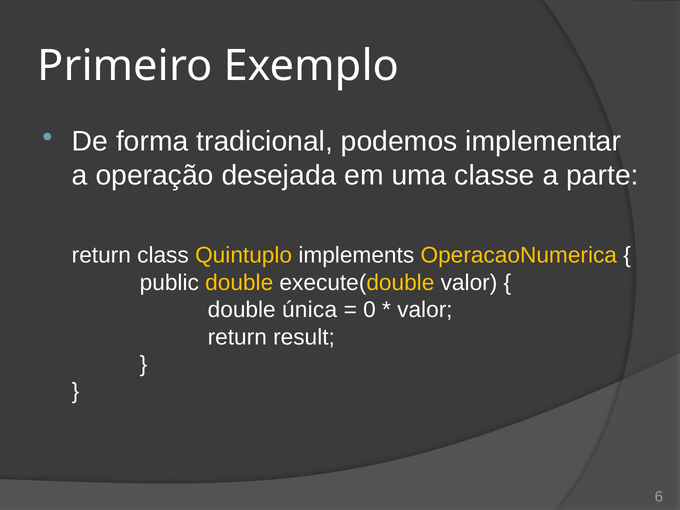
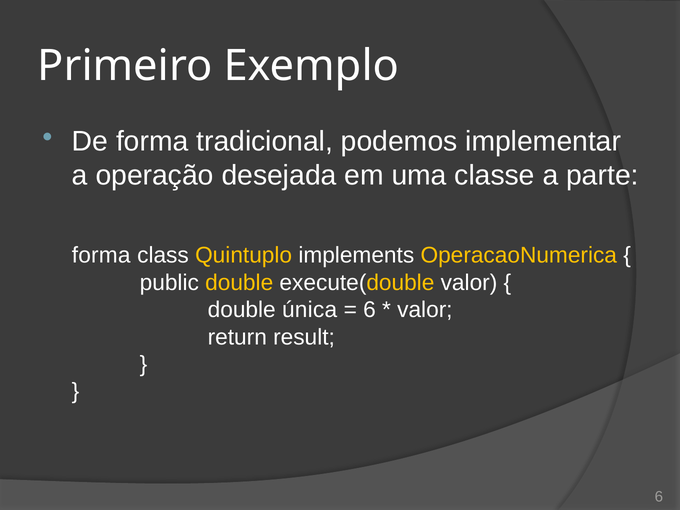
return: return -> forma (101, 255)
0: 0 -> 6 (370, 310)
